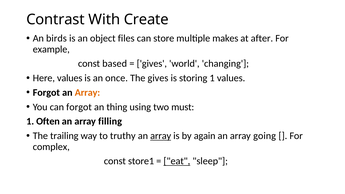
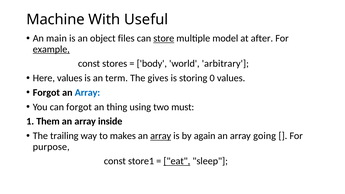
Contrast: Contrast -> Machine (55, 19)
Create: Create -> Useful (146, 19)
birds: birds -> main (56, 38)
store underline: none -> present (164, 38)
makes: makes -> model (225, 38)
example underline: none -> present (51, 49)
based: based -> stores (115, 64)
gives: gives -> body (152, 64)
changing: changing -> arbitrary (225, 64)
once: once -> term (117, 78)
storing 1: 1 -> 0 (212, 78)
Array colour: orange -> blue (87, 93)
Often: Often -> Them (48, 121)
filling: filling -> inside (110, 121)
truthy: truthy -> makes (123, 136)
complex: complex -> purpose (51, 147)
